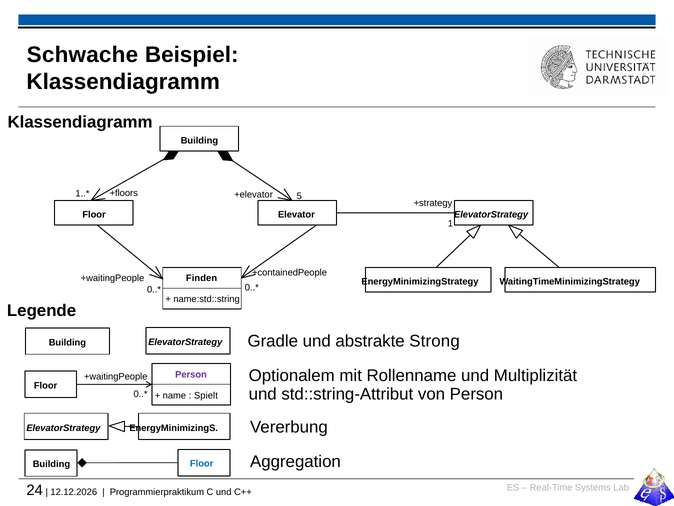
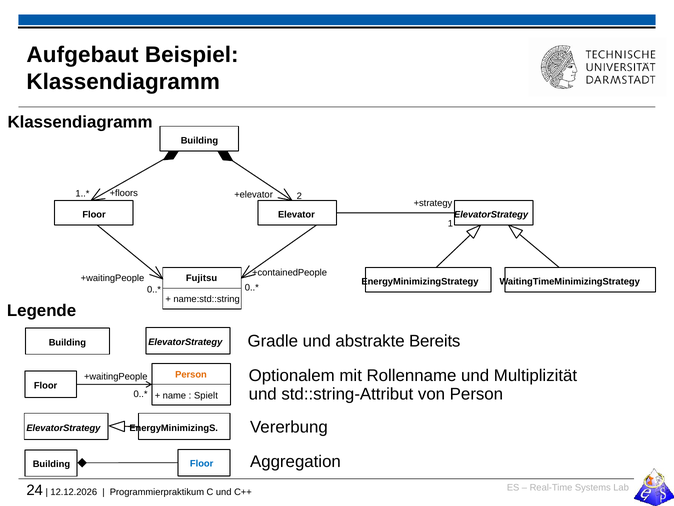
Schwache: Schwache -> Aufgebaut (82, 55)
5: 5 -> 2 (299, 196)
Finden: Finden -> Fujitsu (202, 278)
Strong: Strong -> Bereits (435, 341)
Person colour: purple -> orange (191, 374)
